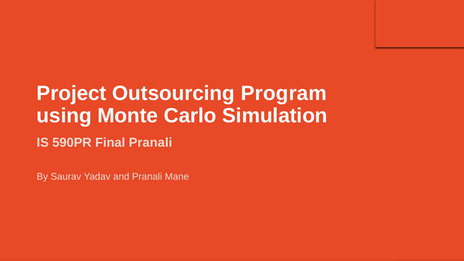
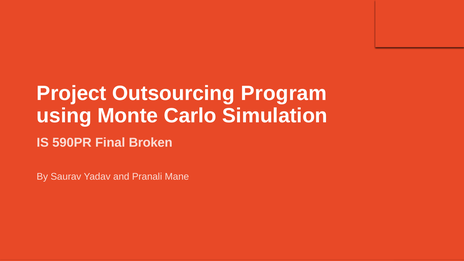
Final Pranali: Pranali -> Broken (151, 143)
